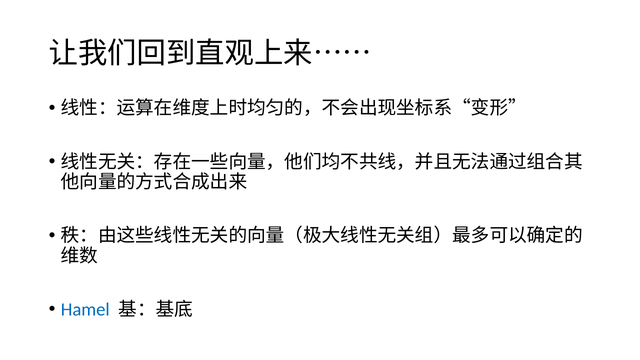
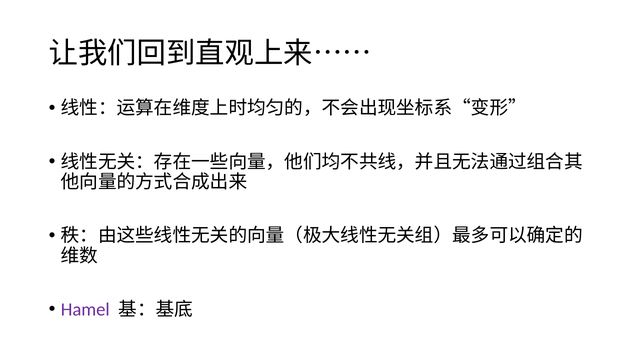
Hamel colour: blue -> purple (85, 310)
